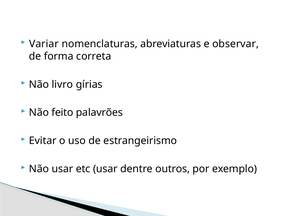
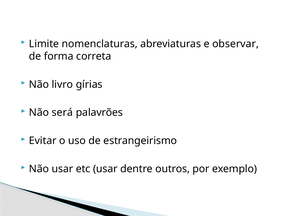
Variar: Variar -> Limite (44, 44)
feito: feito -> será (62, 112)
